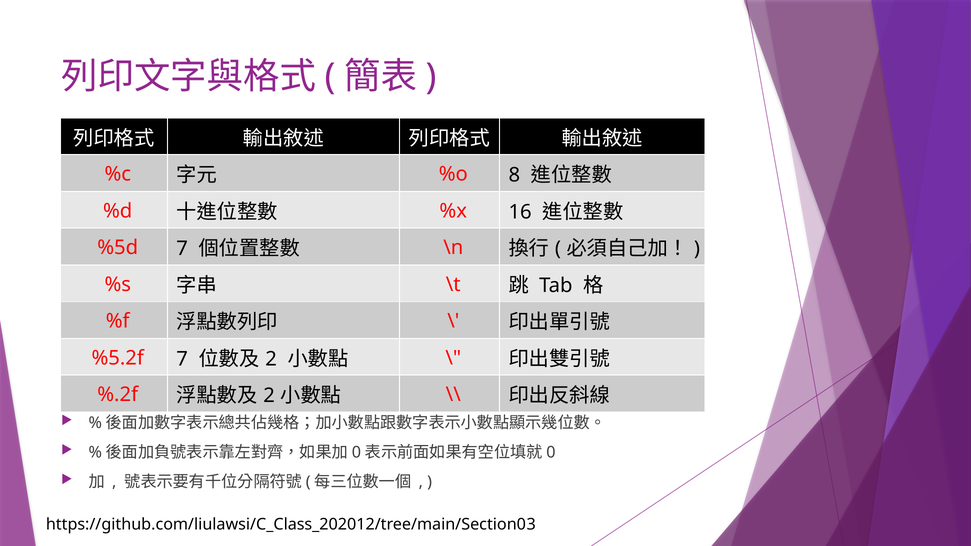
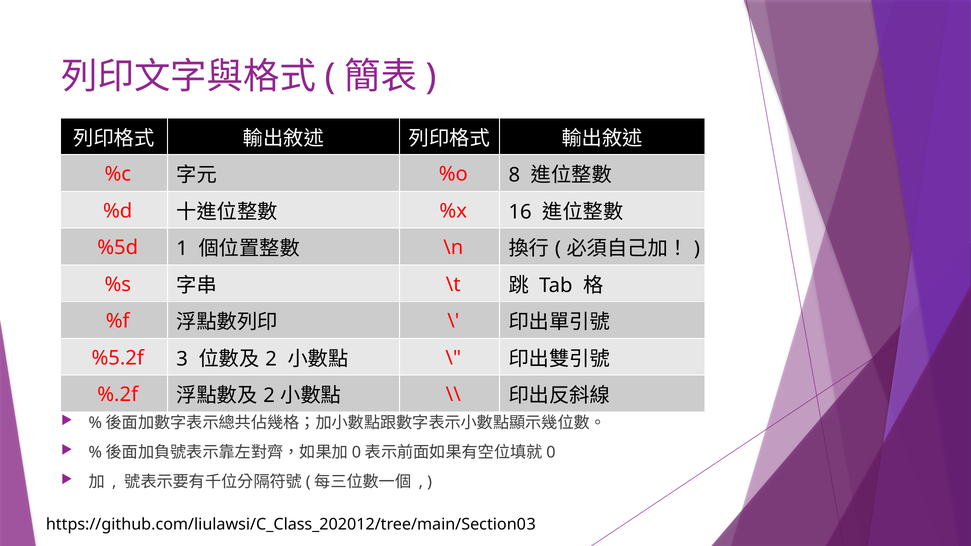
%5d 7: 7 -> 1 (182, 249)
%5.2f 7: 7 -> 3 (182, 359)
